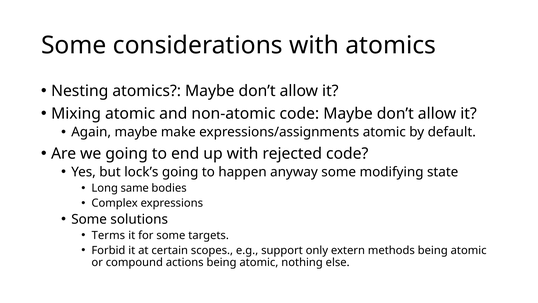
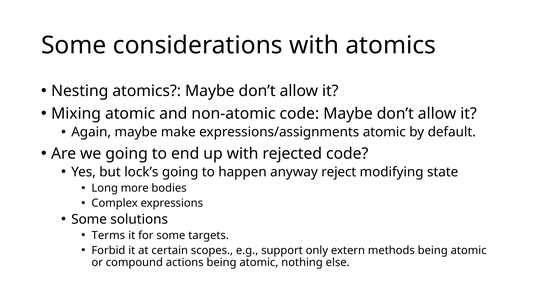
anyway some: some -> reject (339, 172)
same: same -> more (135, 188)
